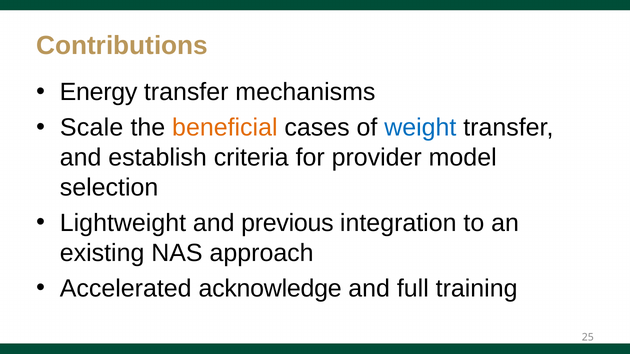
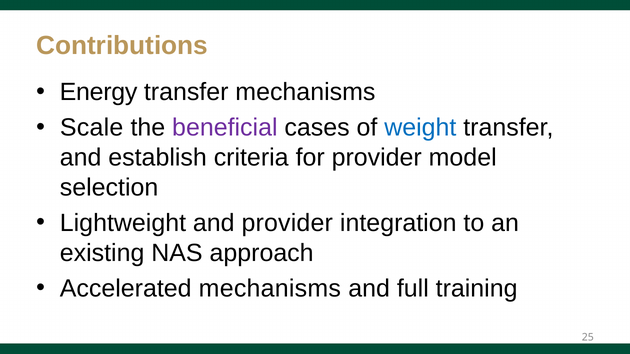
beneficial colour: orange -> purple (225, 128)
and previous: previous -> provider (287, 223)
Accelerated acknowledge: acknowledge -> mechanisms (270, 289)
